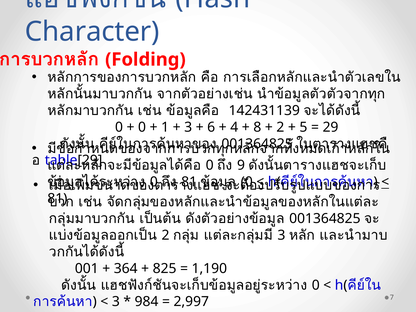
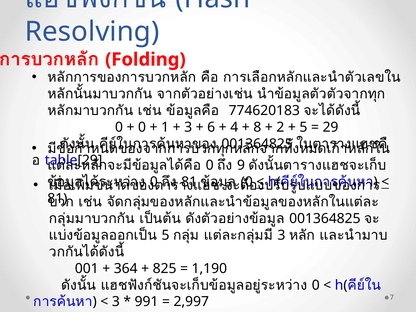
Character: Character -> Resolving (92, 32)
142431139: 142431139 -> 774620183 (264, 110)
2: 2 -> 5 (166, 235)
984: 984 -> 991 (147, 302)
